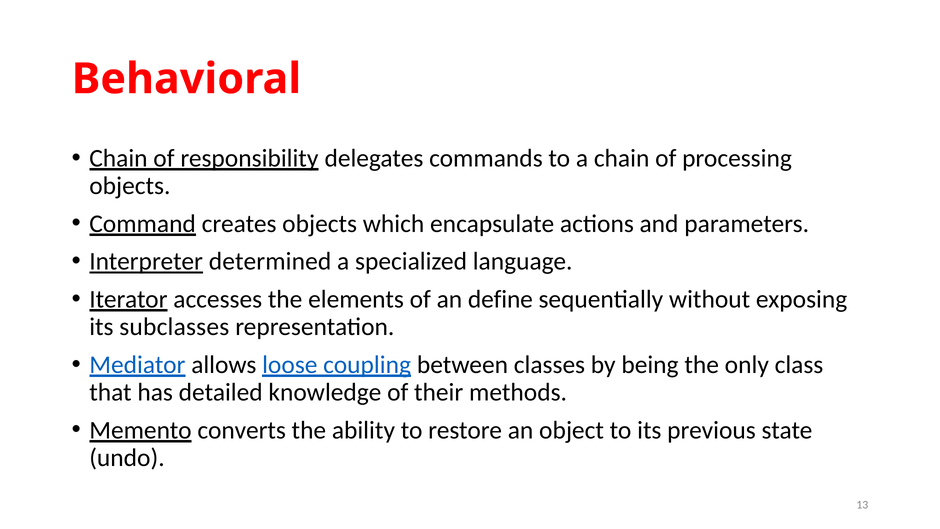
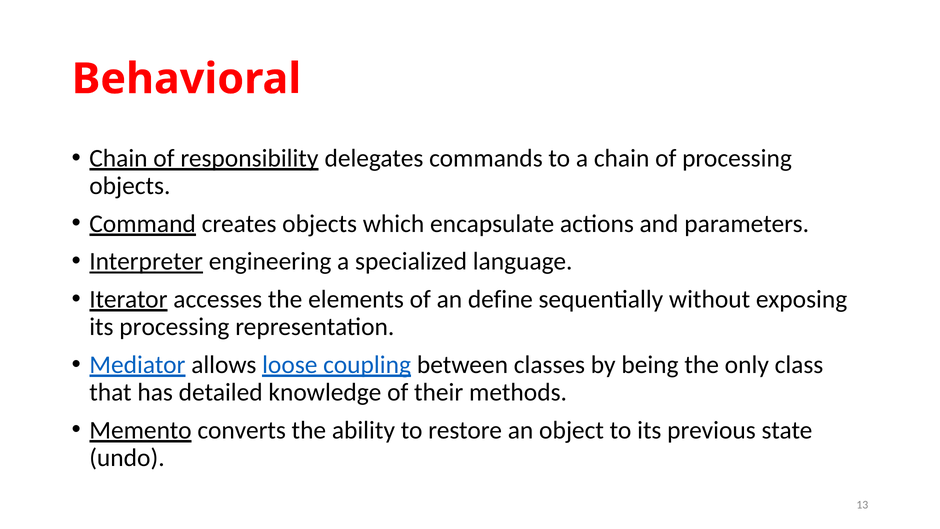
determined: determined -> engineering (270, 261)
its subclasses: subclasses -> processing (174, 327)
